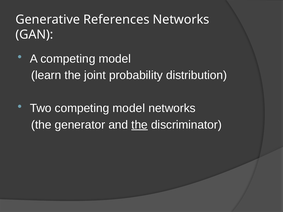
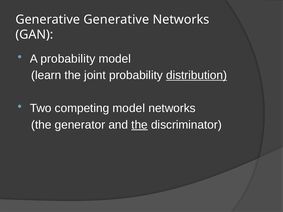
Generative References: References -> Generative (116, 20)
A competing: competing -> probability (68, 59)
distribution underline: none -> present (197, 75)
